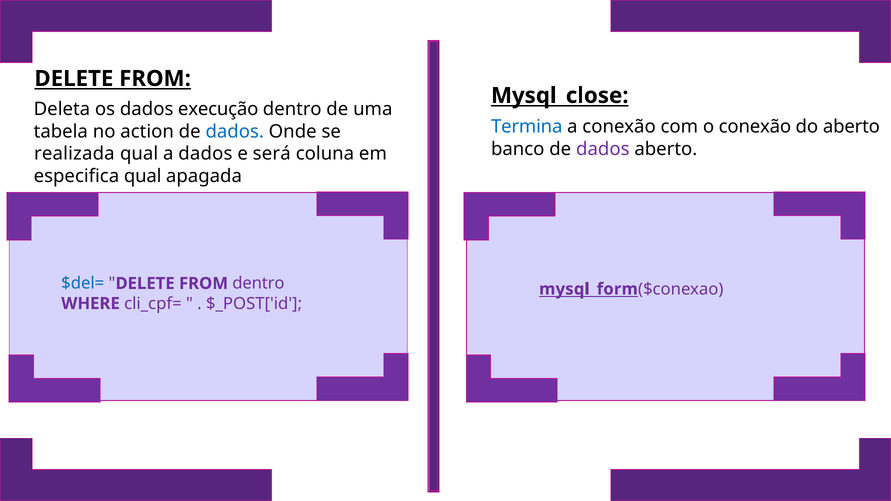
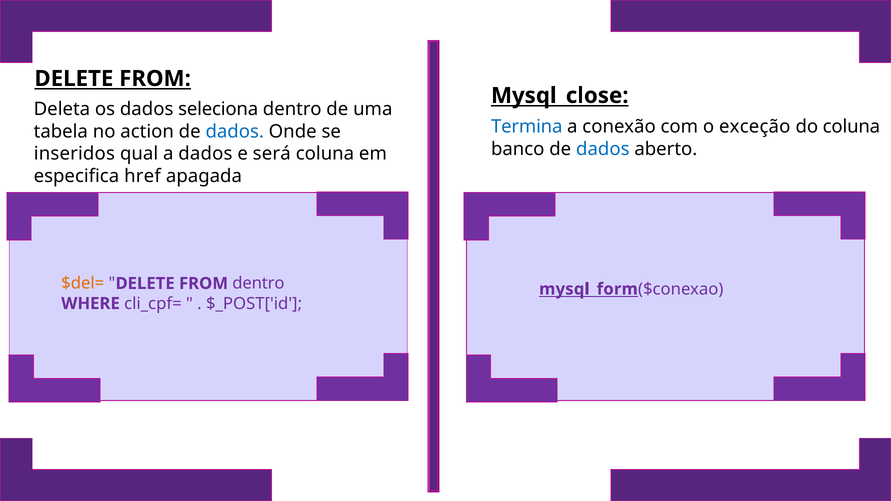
execução: execução -> seleciona (218, 109)
o conexão: conexão -> exceção (755, 127)
do aberto: aberto -> coluna (851, 127)
dados colour: purple -> blue (603, 149)
realizada: realizada -> inseridos (74, 154)
especifica qual: qual -> href (142, 176)
$del= colour: blue -> orange (83, 284)
